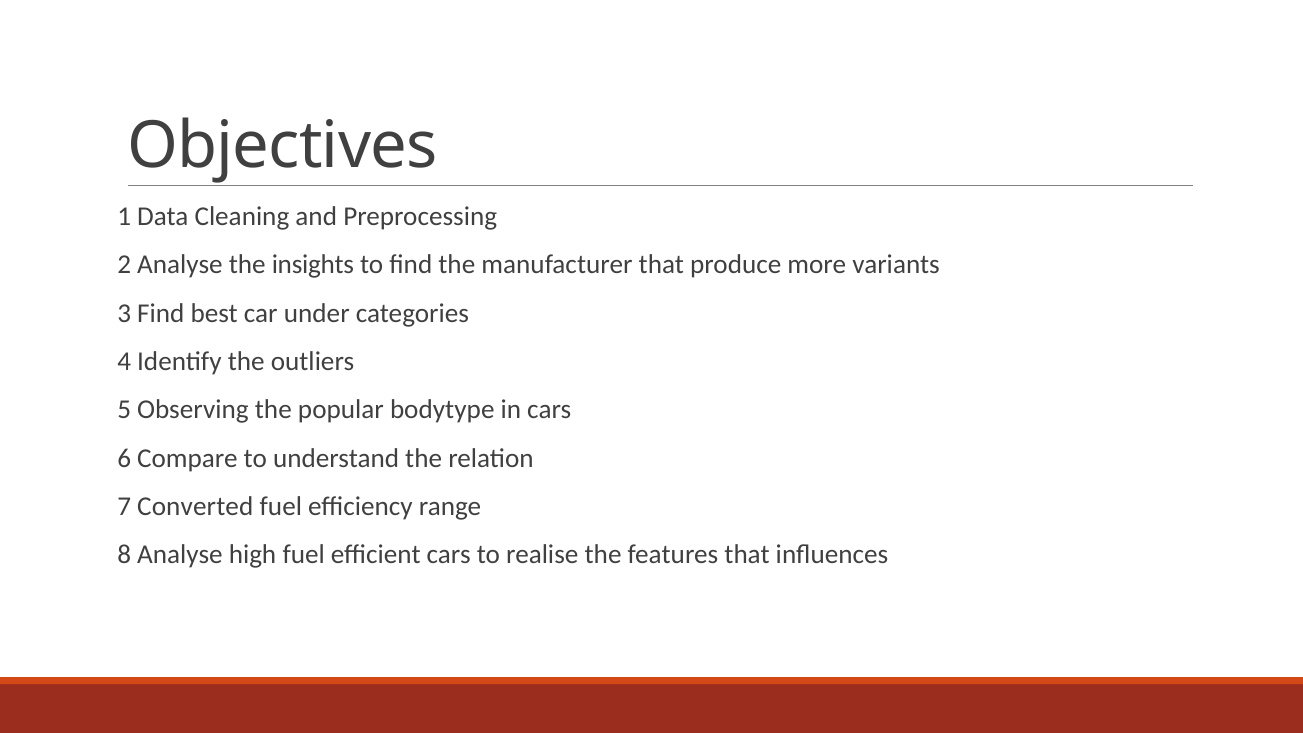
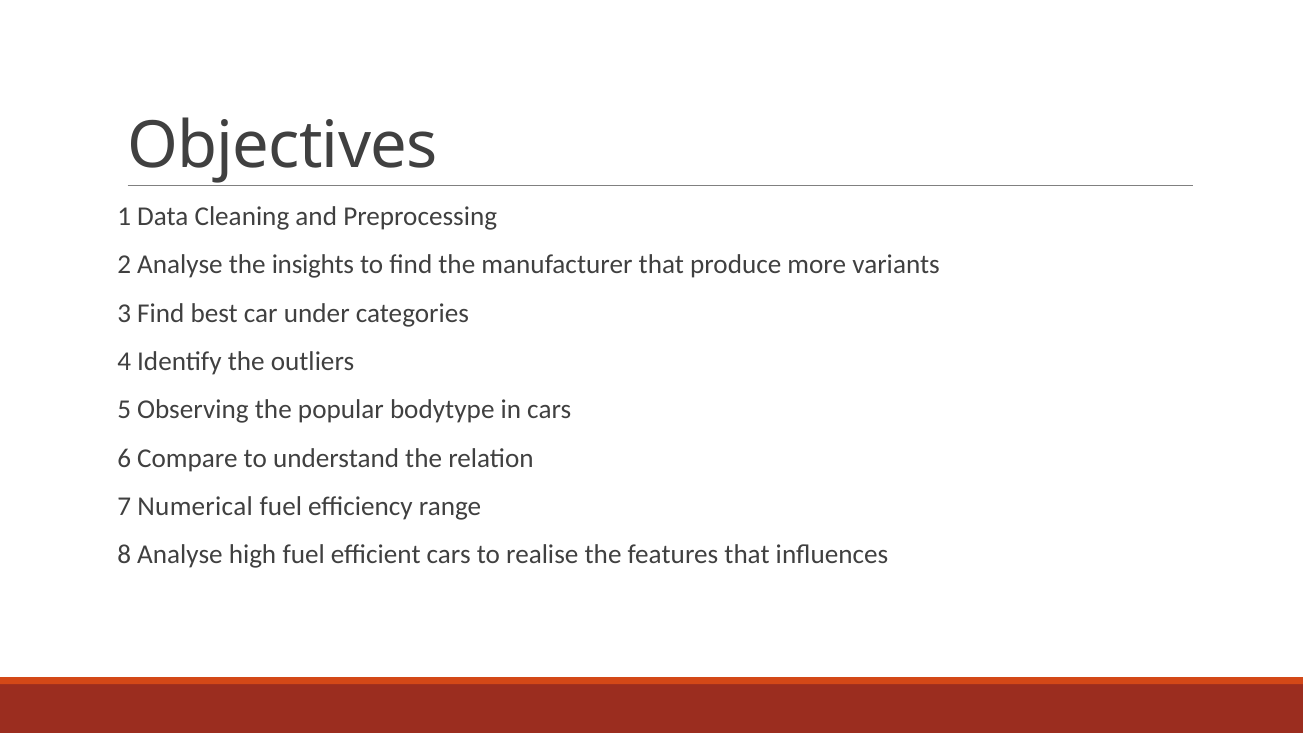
Converted: Converted -> Numerical (195, 507)
